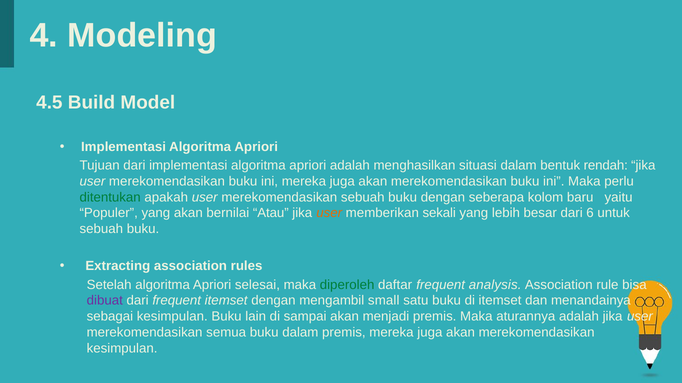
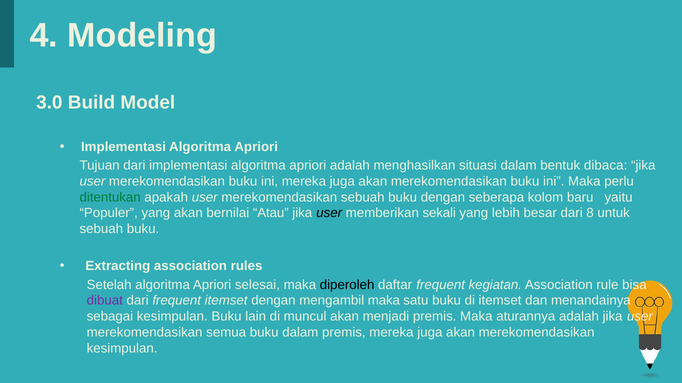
4.5: 4.5 -> 3.0 (49, 103)
rendah: rendah -> dibaca (606, 166)
user colour: orange -> black (329, 213)
6: 6 -> 8 (590, 213)
diperoleh colour: green -> black (347, 285)
analysis: analysis -> kegiatan (495, 285)
mengambil small: small -> maka (384, 301)
sampai: sampai -> muncul (305, 317)
